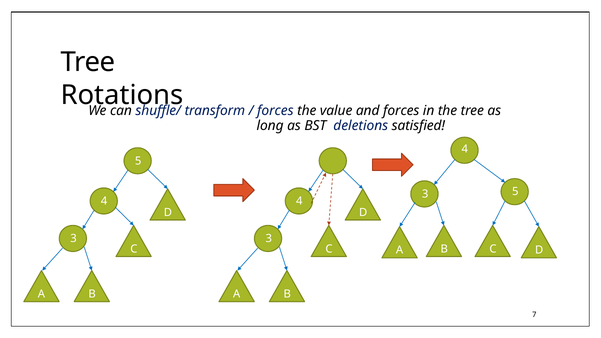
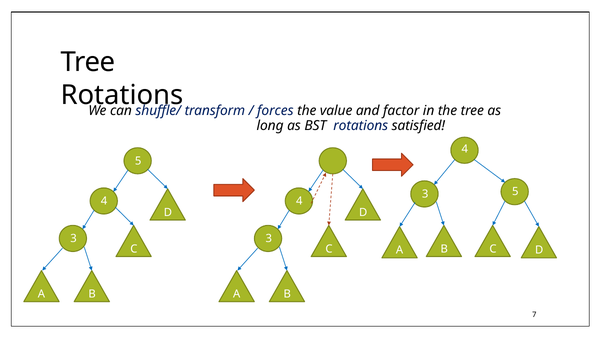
and forces: forces -> factor (401, 111)
BST deletions: deletions -> rotations (361, 126)
